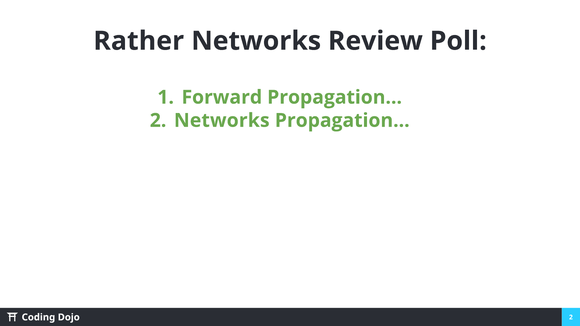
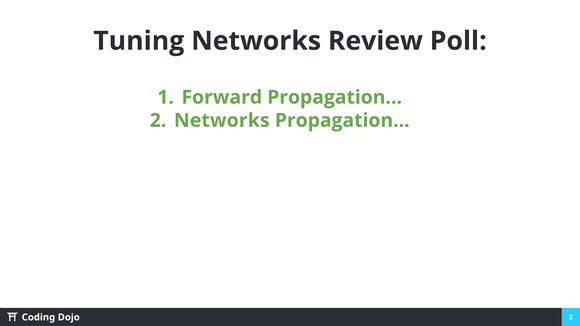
Rather: Rather -> Tuning (139, 41)
